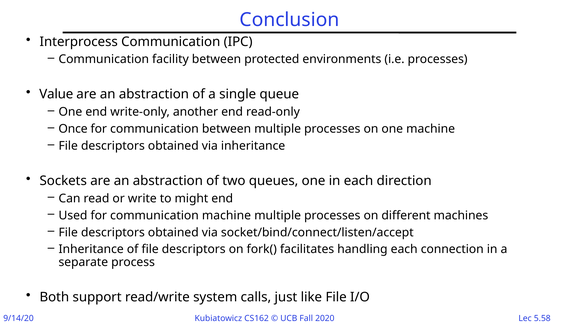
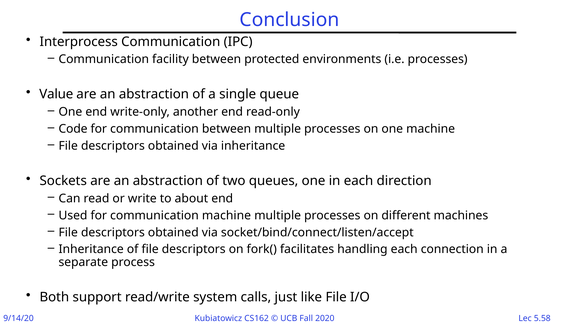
Once: Once -> Code (73, 129)
might: might -> about (191, 199)
